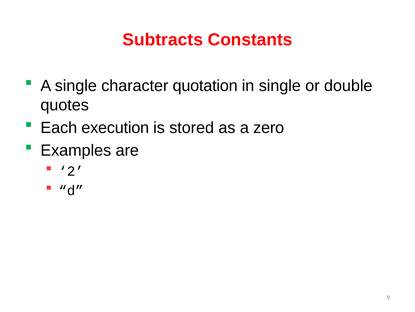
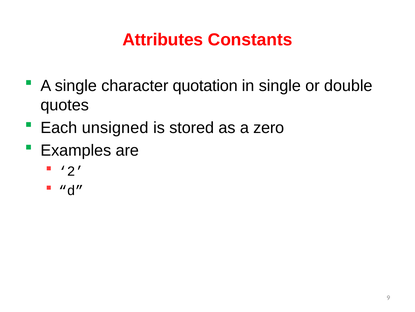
Subtracts: Subtracts -> Attributes (163, 40)
execution: execution -> unsigned (115, 128)
